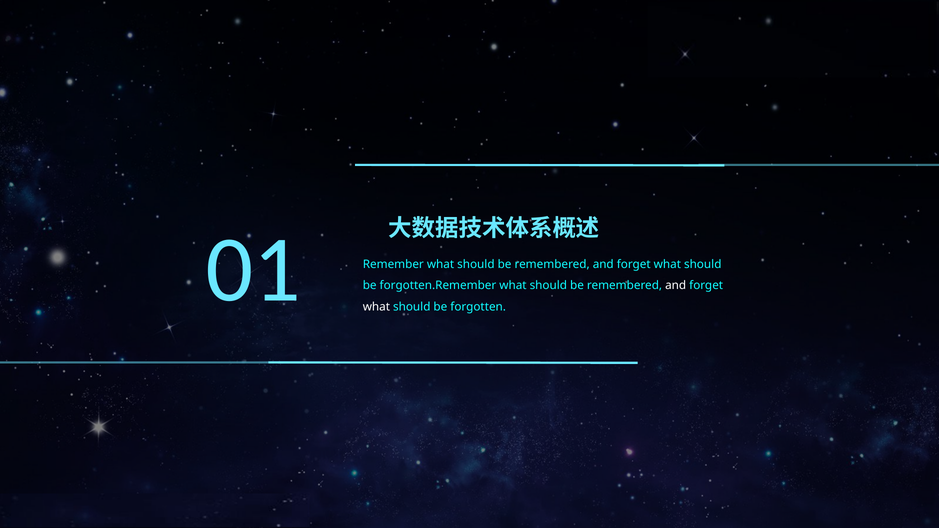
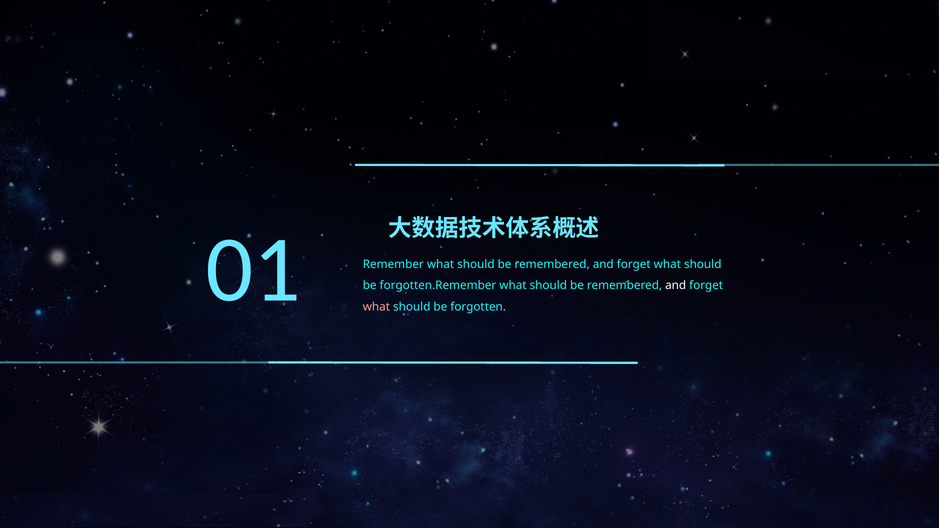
what colour: white -> pink (376, 307)
